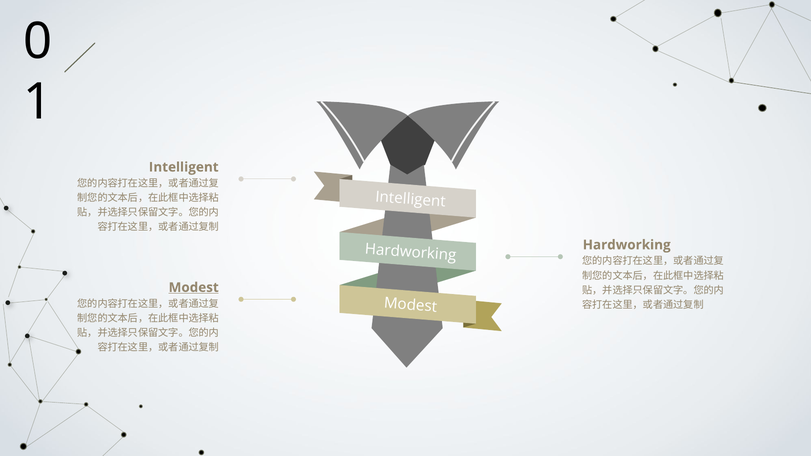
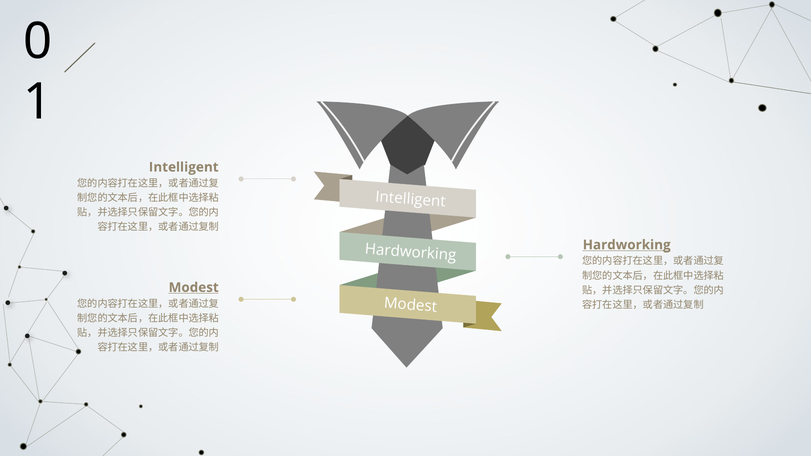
Hardworking underline: none -> present (627, 245)
